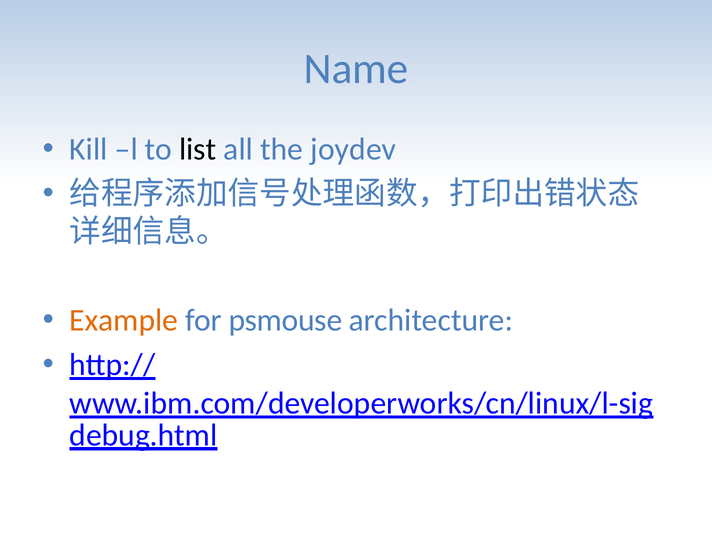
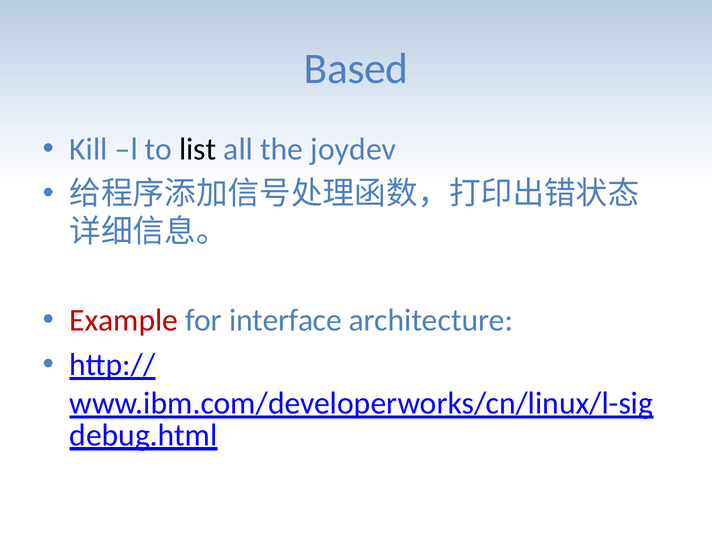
Name: Name -> Based (356, 69)
Example colour: orange -> red (124, 320)
psmouse: psmouse -> interface (285, 320)
